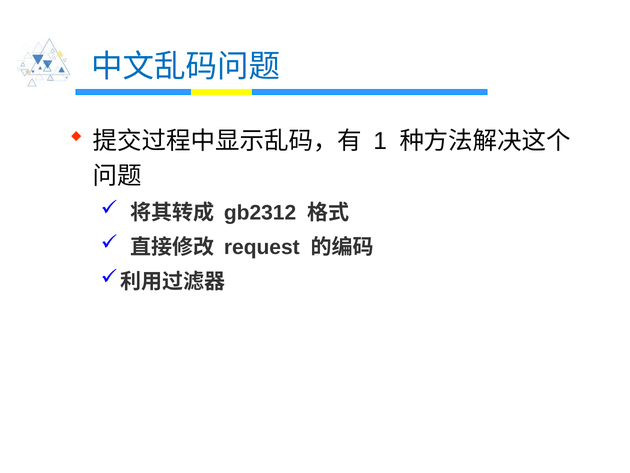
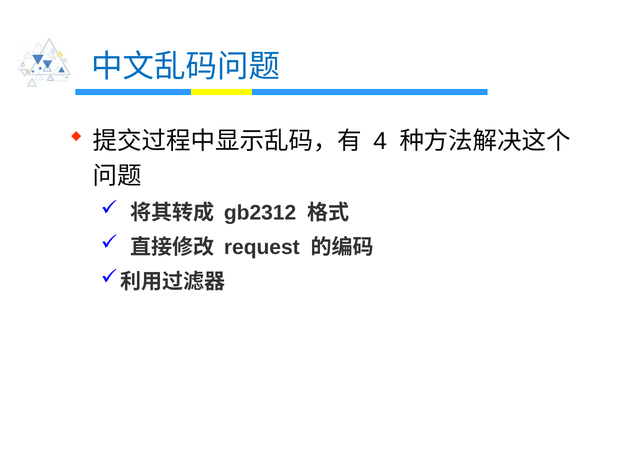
1: 1 -> 4 (380, 141)
